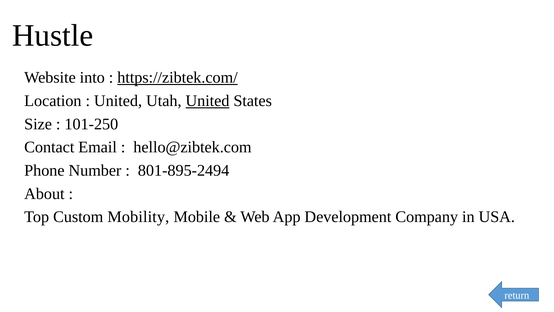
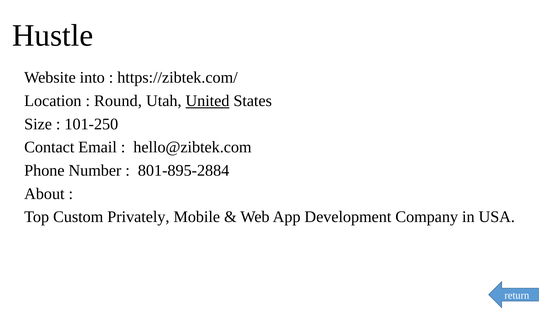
https://zibtek.com/ underline: present -> none (177, 78)
United: United -> Round (118, 101)
801-895-2494: 801-895-2494 -> 801-895-2884 (184, 170)
Mobility: Mobility -> Privately (138, 217)
